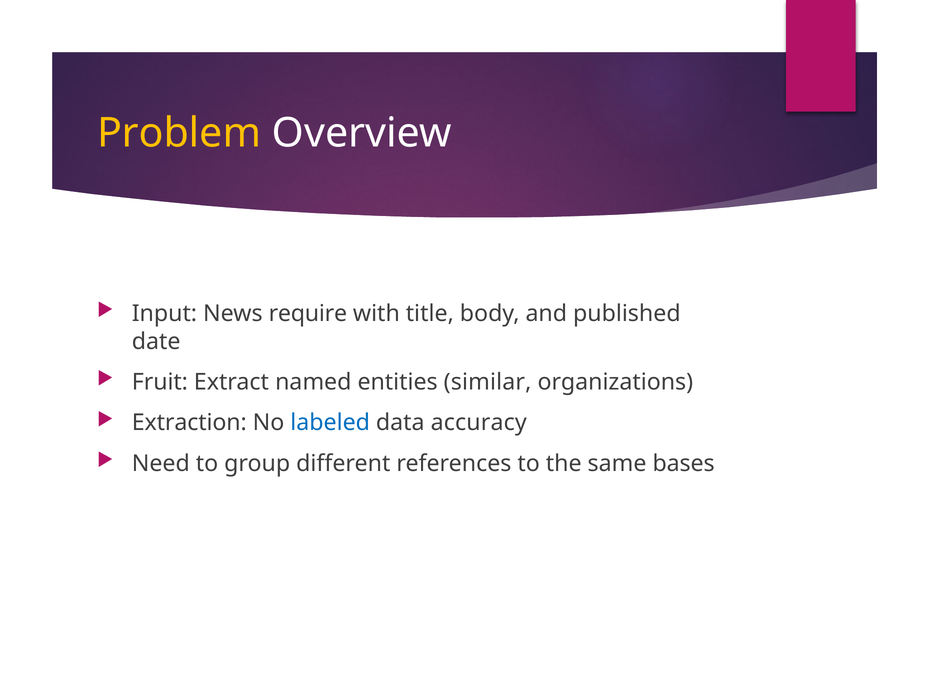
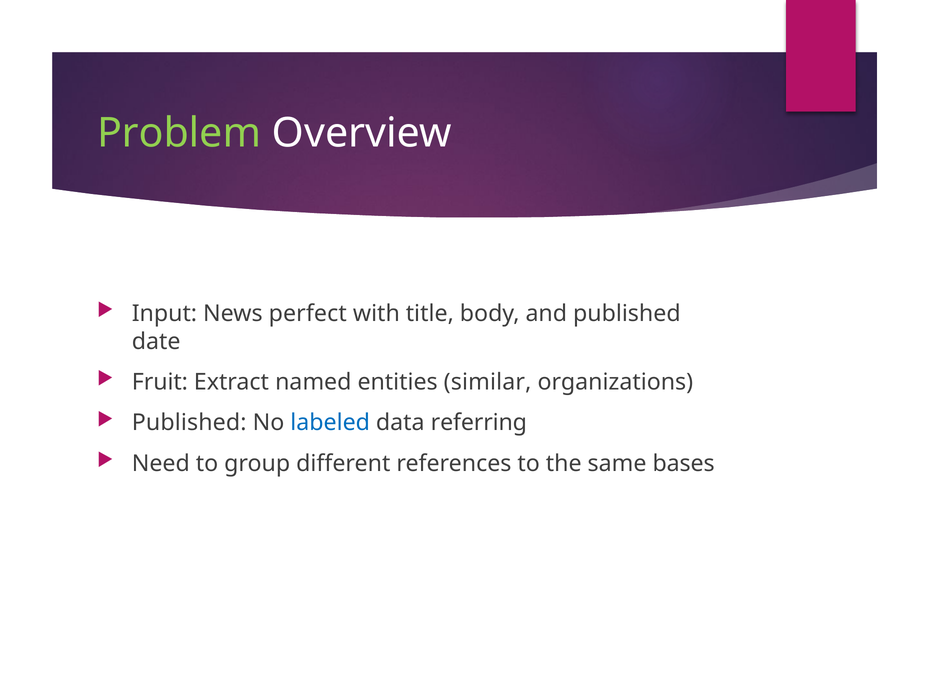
Problem colour: yellow -> light green (179, 133)
require: require -> perfect (308, 314)
Extraction: Extraction -> Published (189, 423)
accuracy: accuracy -> referring (479, 423)
